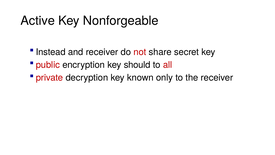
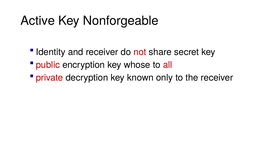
Instead: Instead -> Identity (51, 52)
should: should -> whose (137, 65)
